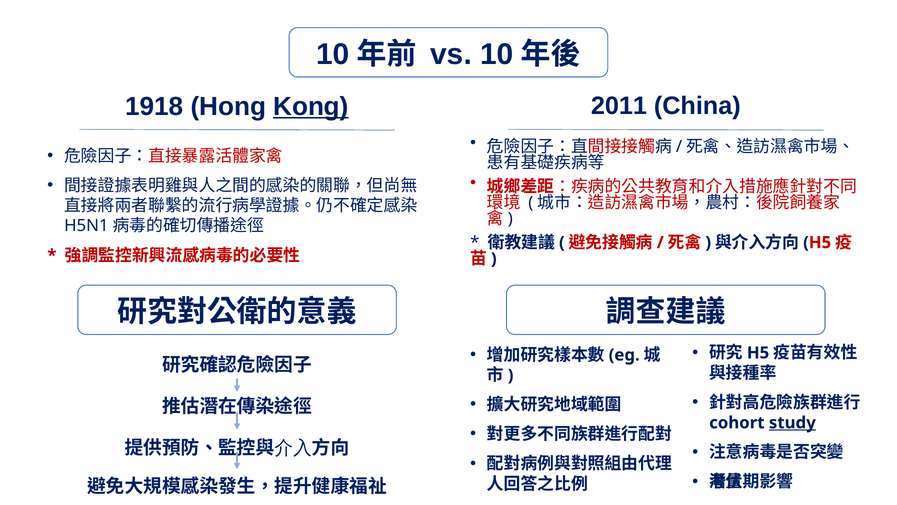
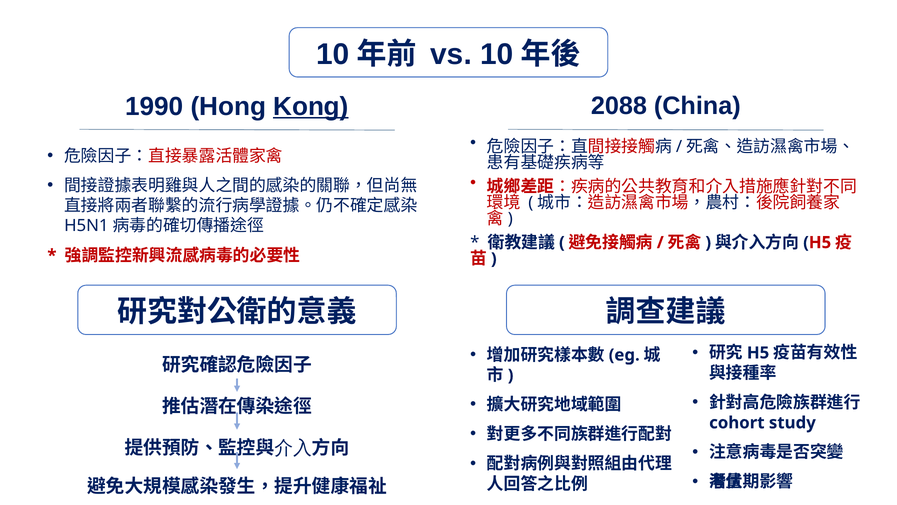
1918: 1918 -> 1990 (154, 106)
2011: 2011 -> 2088 (619, 106)
study underline: present -> none (792, 422)
